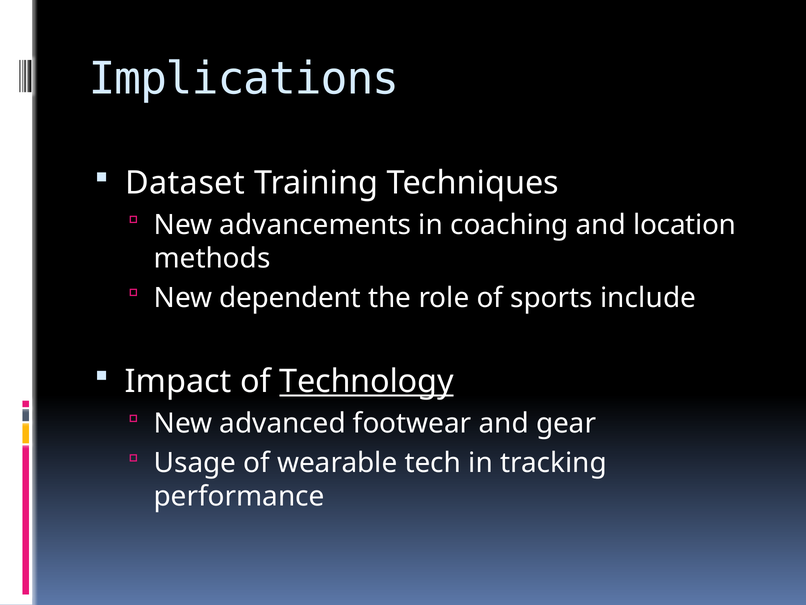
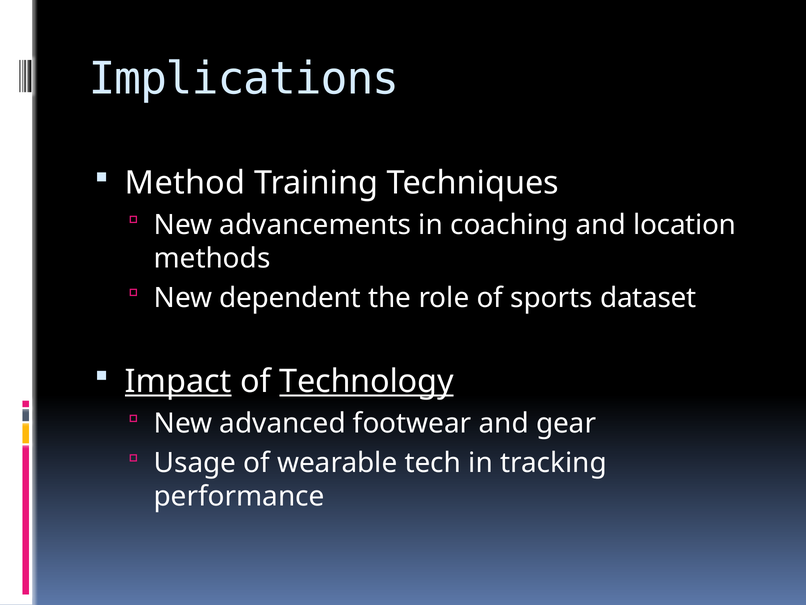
Dataset: Dataset -> Method (185, 183)
include: include -> dataset (648, 298)
Impact underline: none -> present (178, 381)
